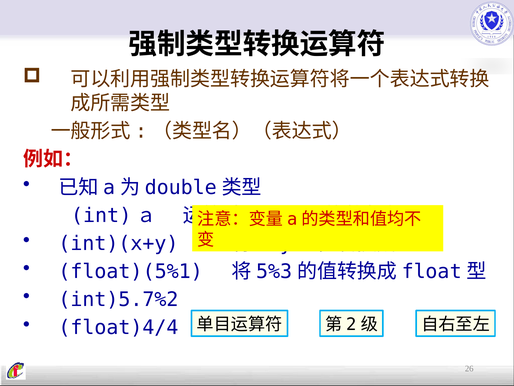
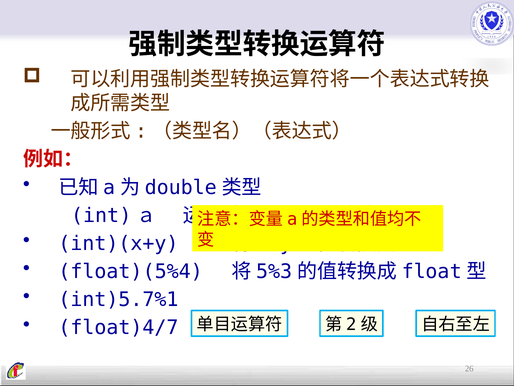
float)(5%1: float)(5%1 -> float)(5%4 (131, 271)
int)5.7%2: int)5.7%2 -> int)5.7%1 (119, 299)
float)4/4: float)4/4 -> float)4/7 (119, 327)
